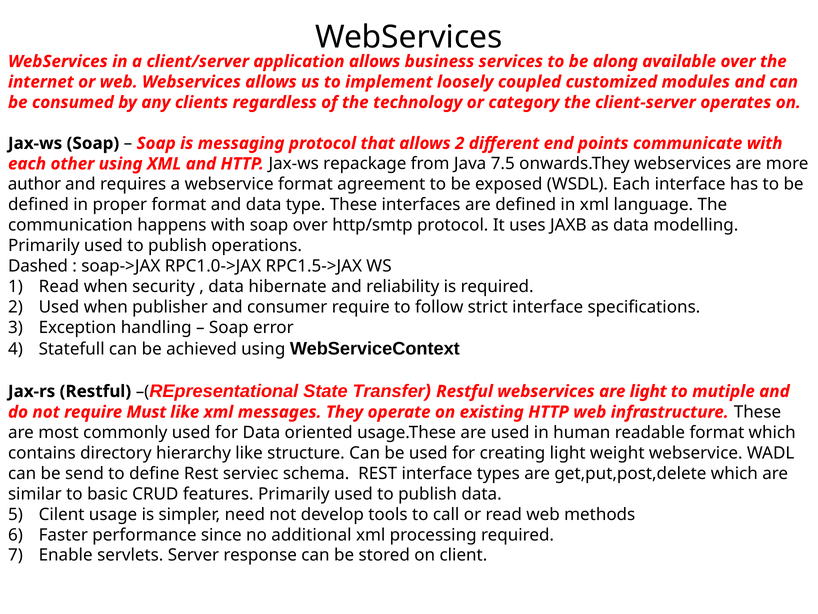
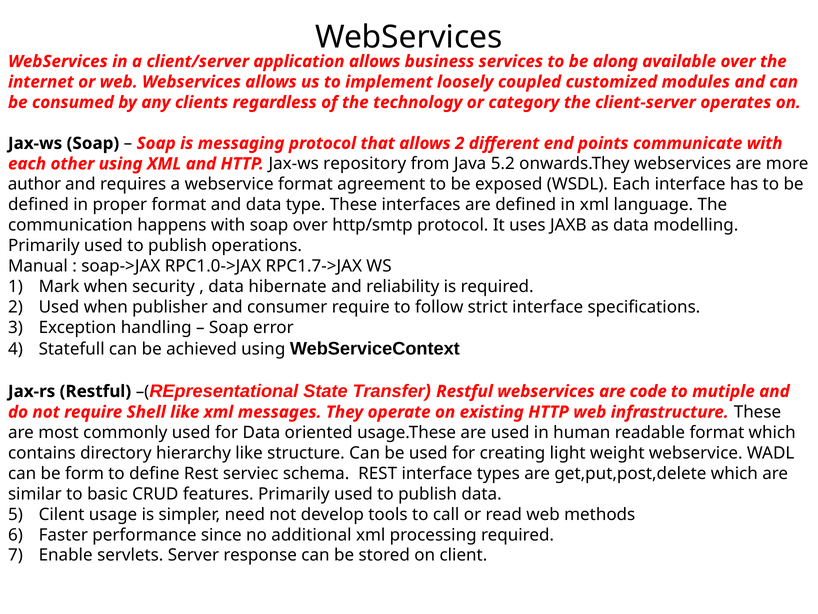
repackage: repackage -> repository (365, 164)
7.5: 7.5 -> 5.2 (503, 164)
Dashed: Dashed -> Manual (38, 266)
RPC1.5->JAX: RPC1.5->JAX -> RPC1.7->JAX (314, 266)
Read: Read -> Mark (59, 286)
are light: light -> code (648, 391)
Must: Must -> Shell (146, 412)
send: send -> form (85, 473)
